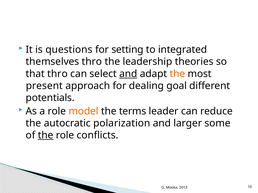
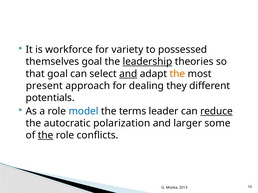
questions: questions -> workforce (69, 50)
setting: setting -> variety (127, 50)
integrated: integrated -> possessed (183, 50)
themselves thro: thro -> goal (92, 62)
leadership underline: none -> present (147, 62)
that thro: thro -> goal (58, 74)
goal: goal -> they (177, 86)
model colour: orange -> blue (84, 111)
reduce underline: none -> present (216, 111)
